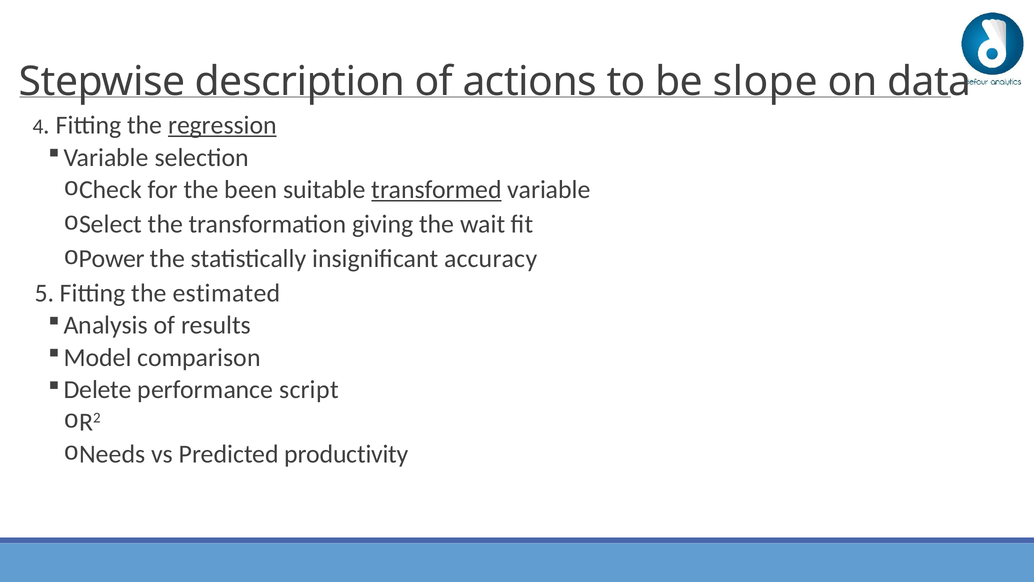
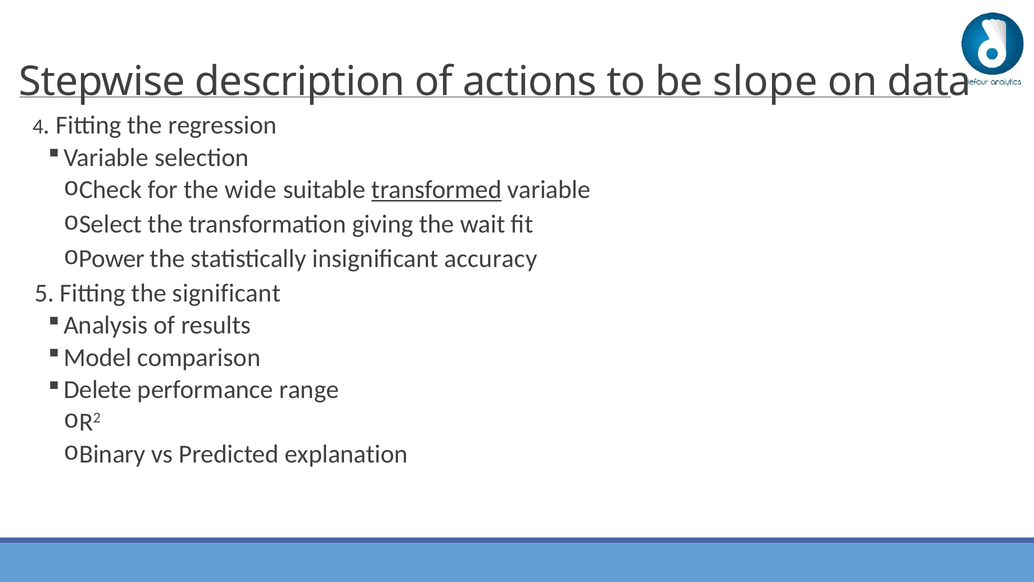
regression underline: present -> none (222, 125)
been: been -> wide (251, 190)
estimated: estimated -> significant (227, 293)
script: script -> range (309, 390)
Needs: Needs -> Binary (112, 454)
productivity: productivity -> explanation (346, 454)
